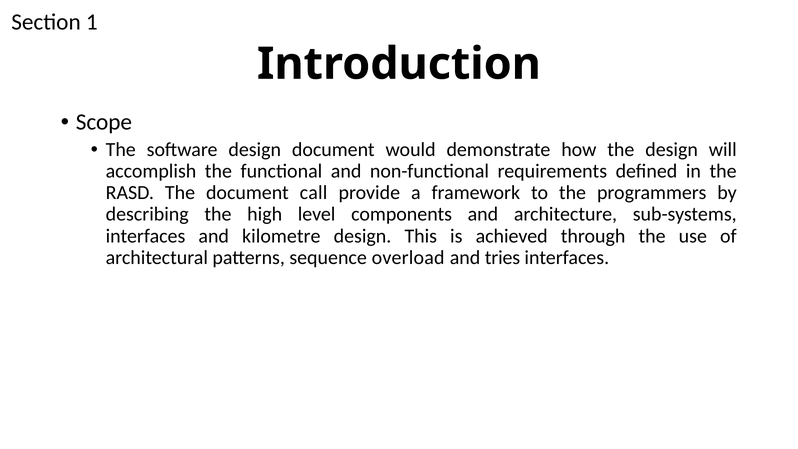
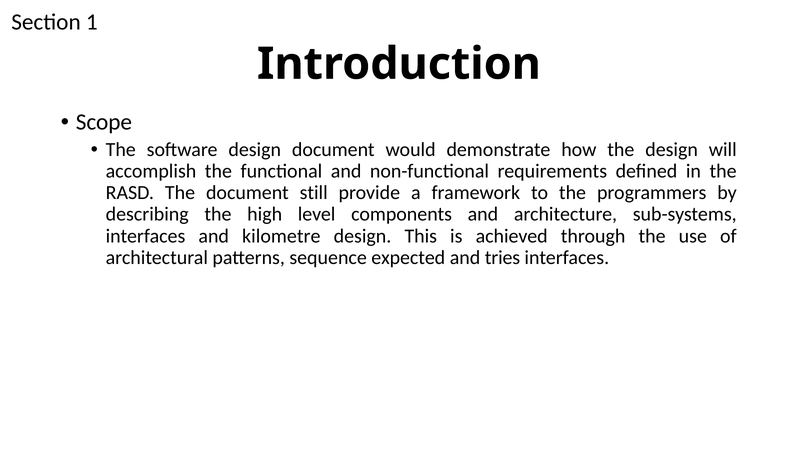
call: call -> still (314, 193)
overload: overload -> expected (408, 257)
